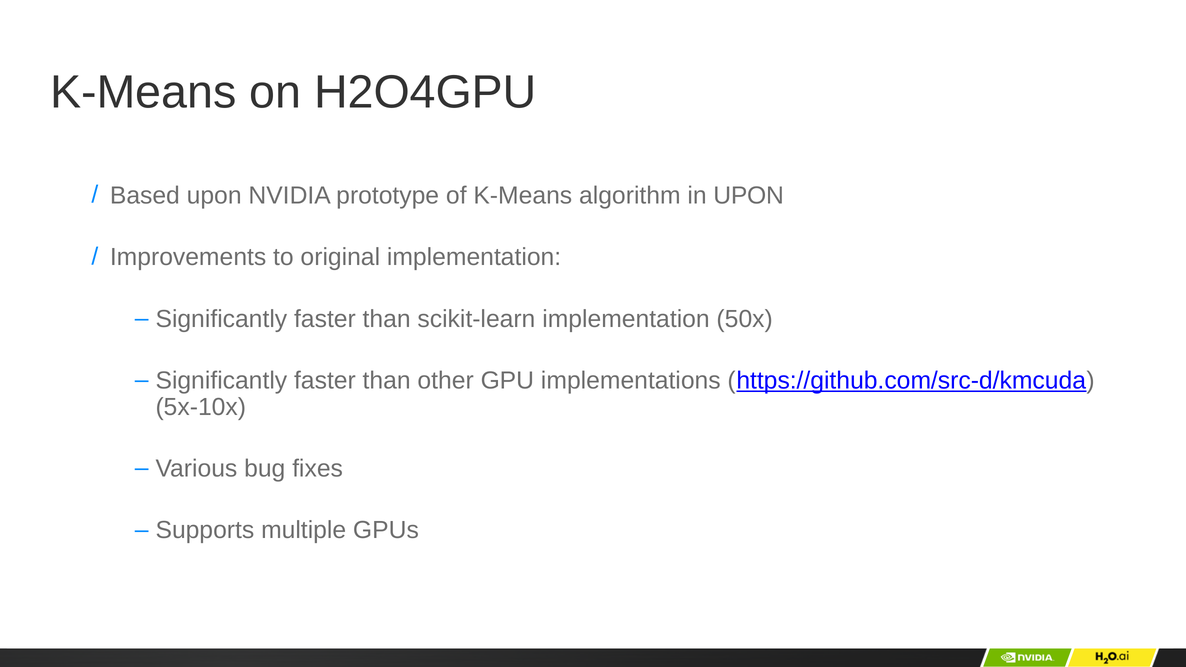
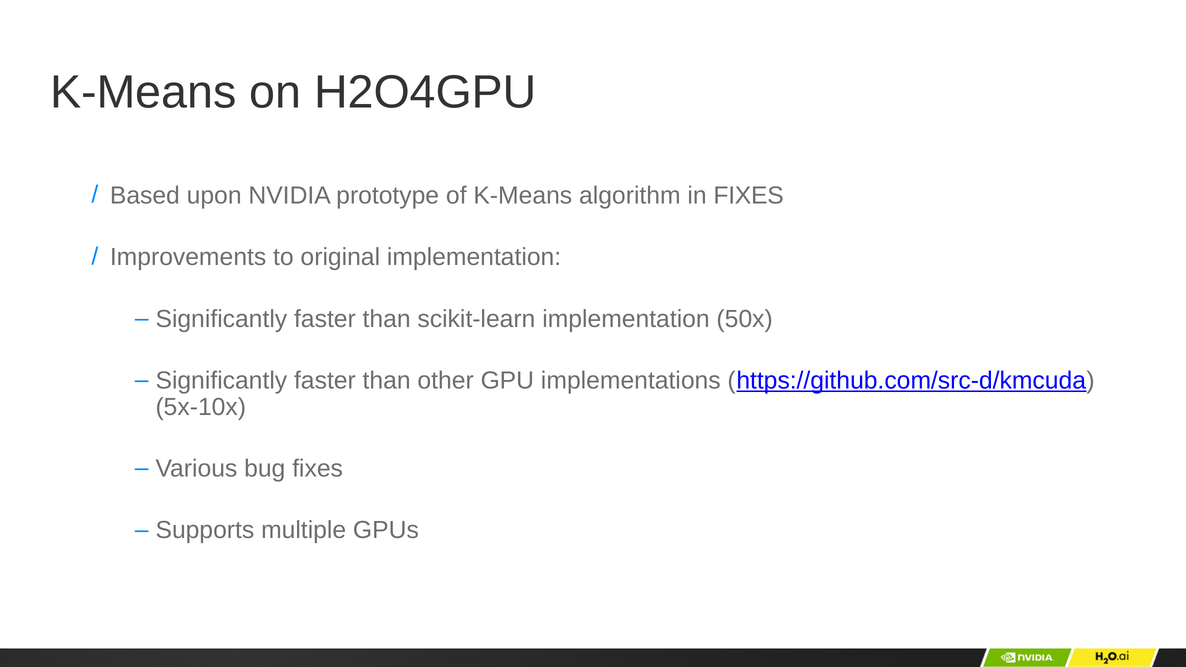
in UPON: UPON -> FIXES (749, 196)
